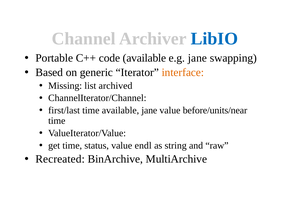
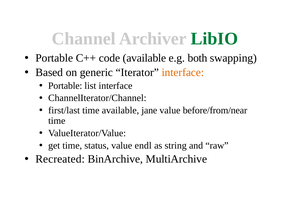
LibIO colour: blue -> green (214, 39)
e.g jane: jane -> both (198, 58)
Missing: Missing -> Portable (65, 86)
list archived: archived -> interface (116, 86)
before/units/near: before/units/near -> before/from/near (215, 111)
